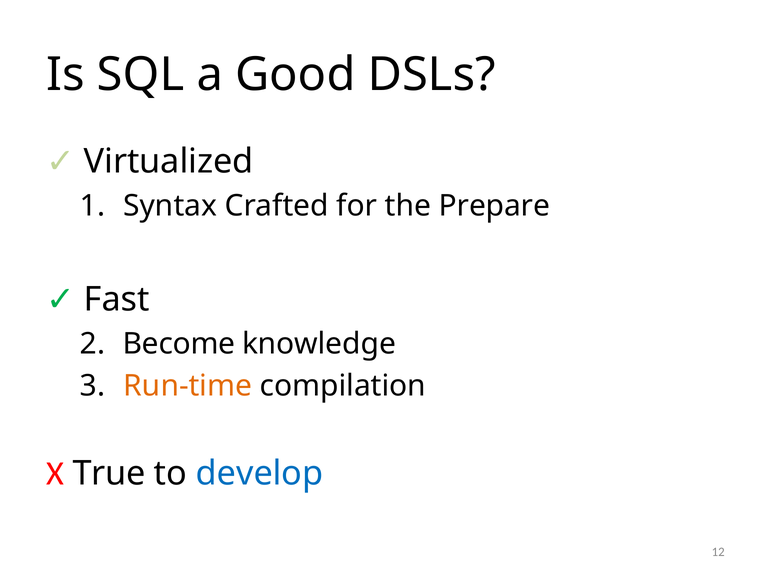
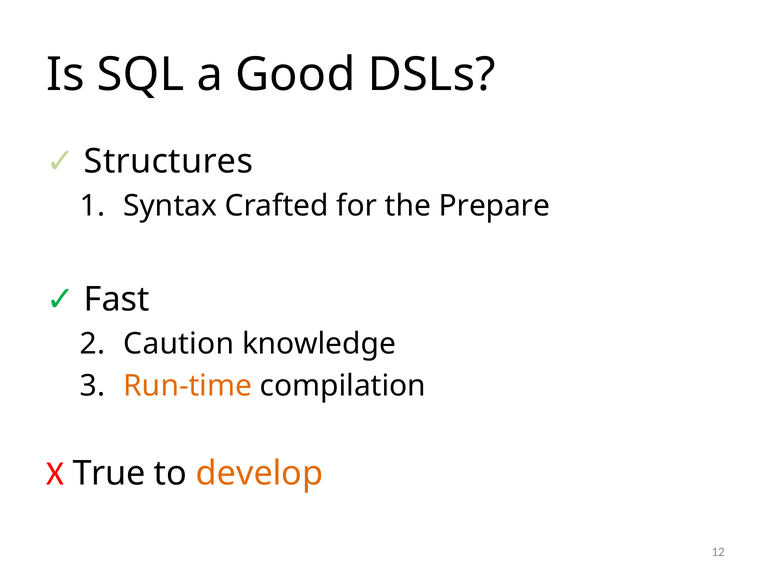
Virtualized: Virtualized -> Structures (168, 162)
Become: Become -> Caution (179, 344)
develop colour: blue -> orange (260, 474)
